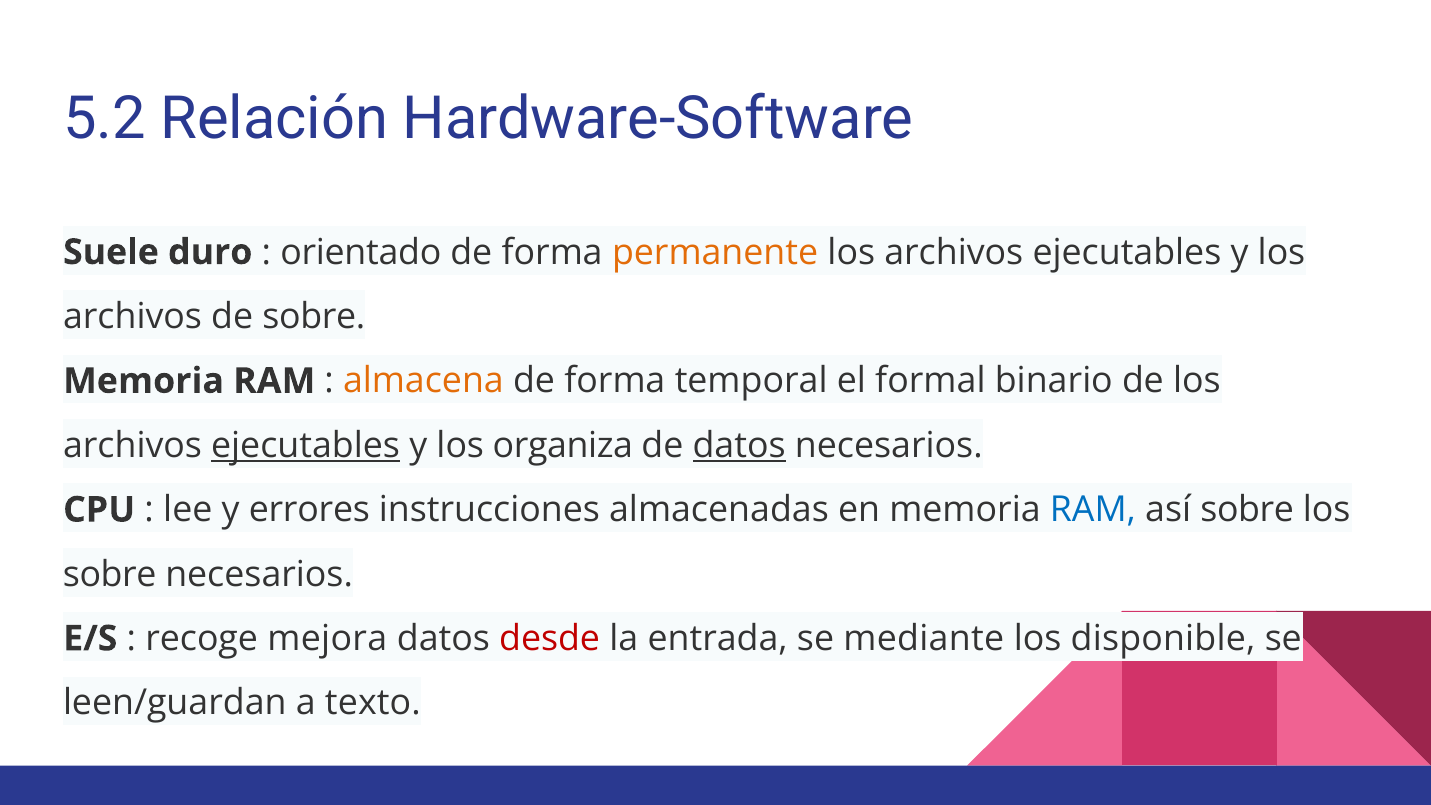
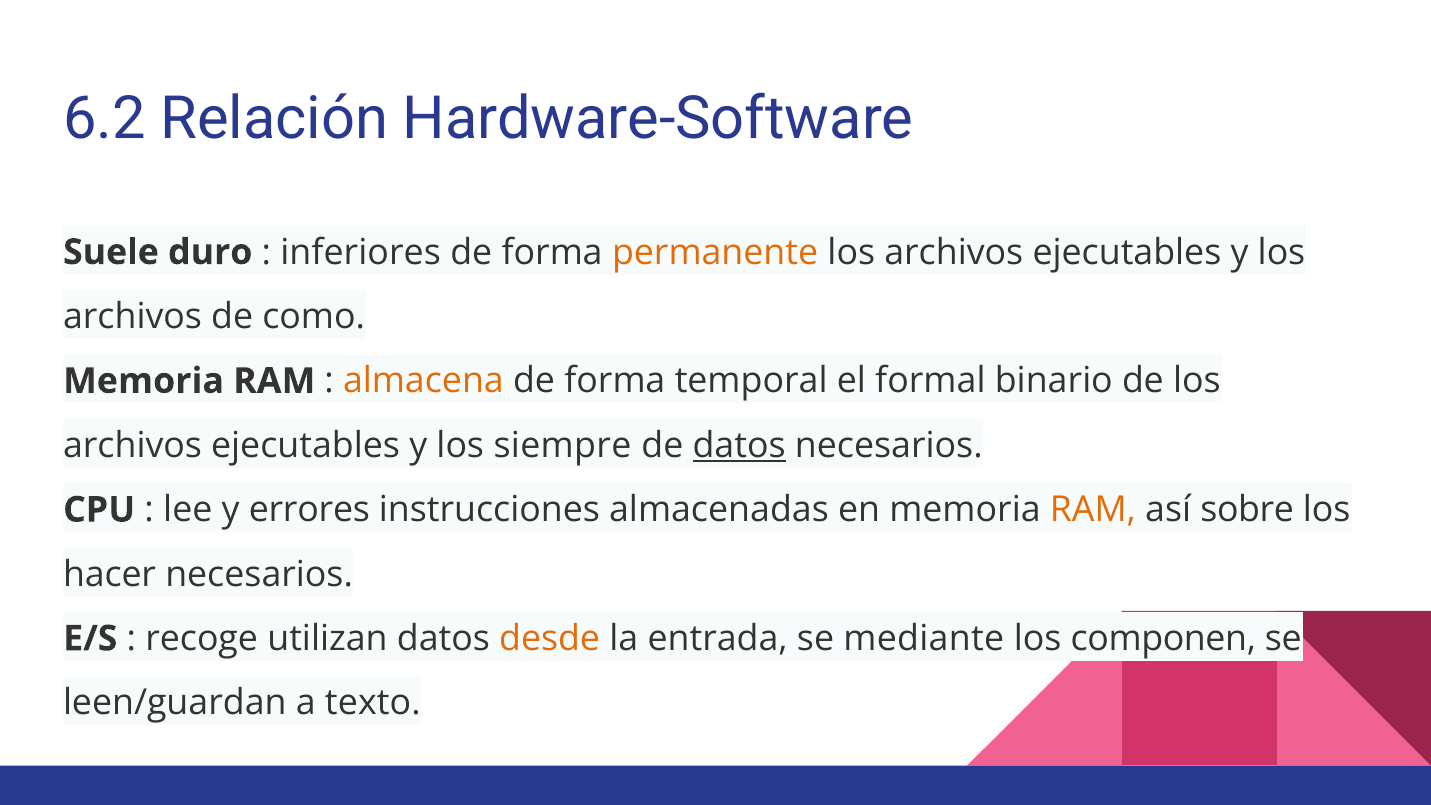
5.2: 5.2 -> 6.2 (104, 118)
orientado: orientado -> inferiores (361, 252)
de sobre: sobre -> como (314, 317)
ejecutables underline: present -> none (306, 445)
organiza: organiza -> siempre (563, 445)
RAM colour: blue -> orange (1093, 510)
sobre: sobre -> hacer (110, 574)
mejora: mejora -> utilizan (327, 639)
desde colour: red -> orange (550, 639)
disponible: disponible -> componen (1163, 639)
